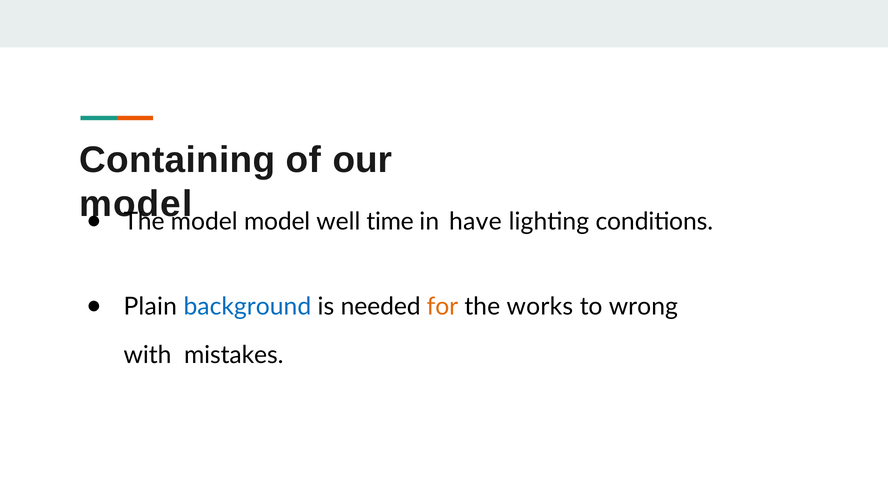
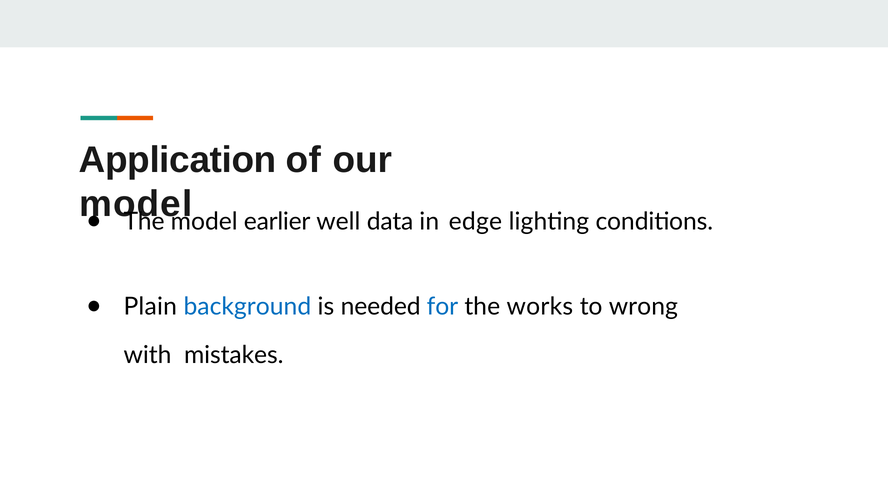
Containing: Containing -> Application (178, 160)
model model: model -> earlier (277, 221)
time: time -> data (390, 221)
have: have -> edge (475, 221)
for colour: orange -> blue (442, 306)
